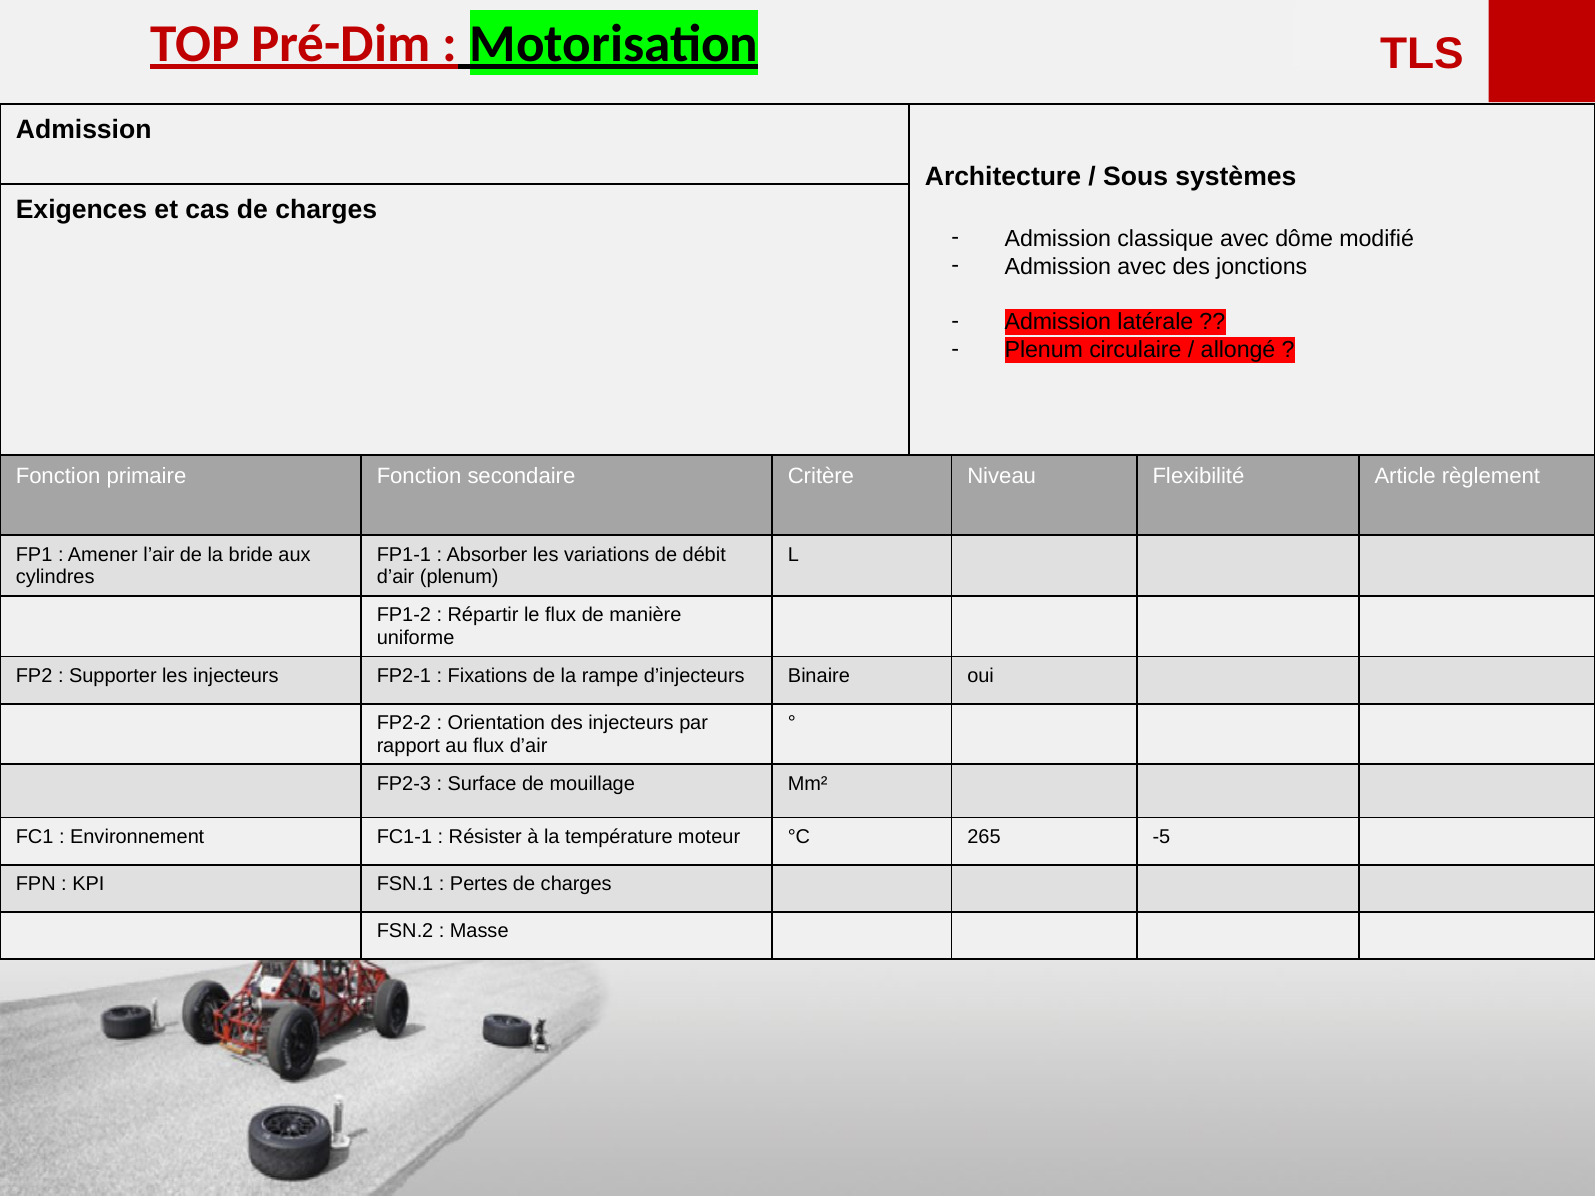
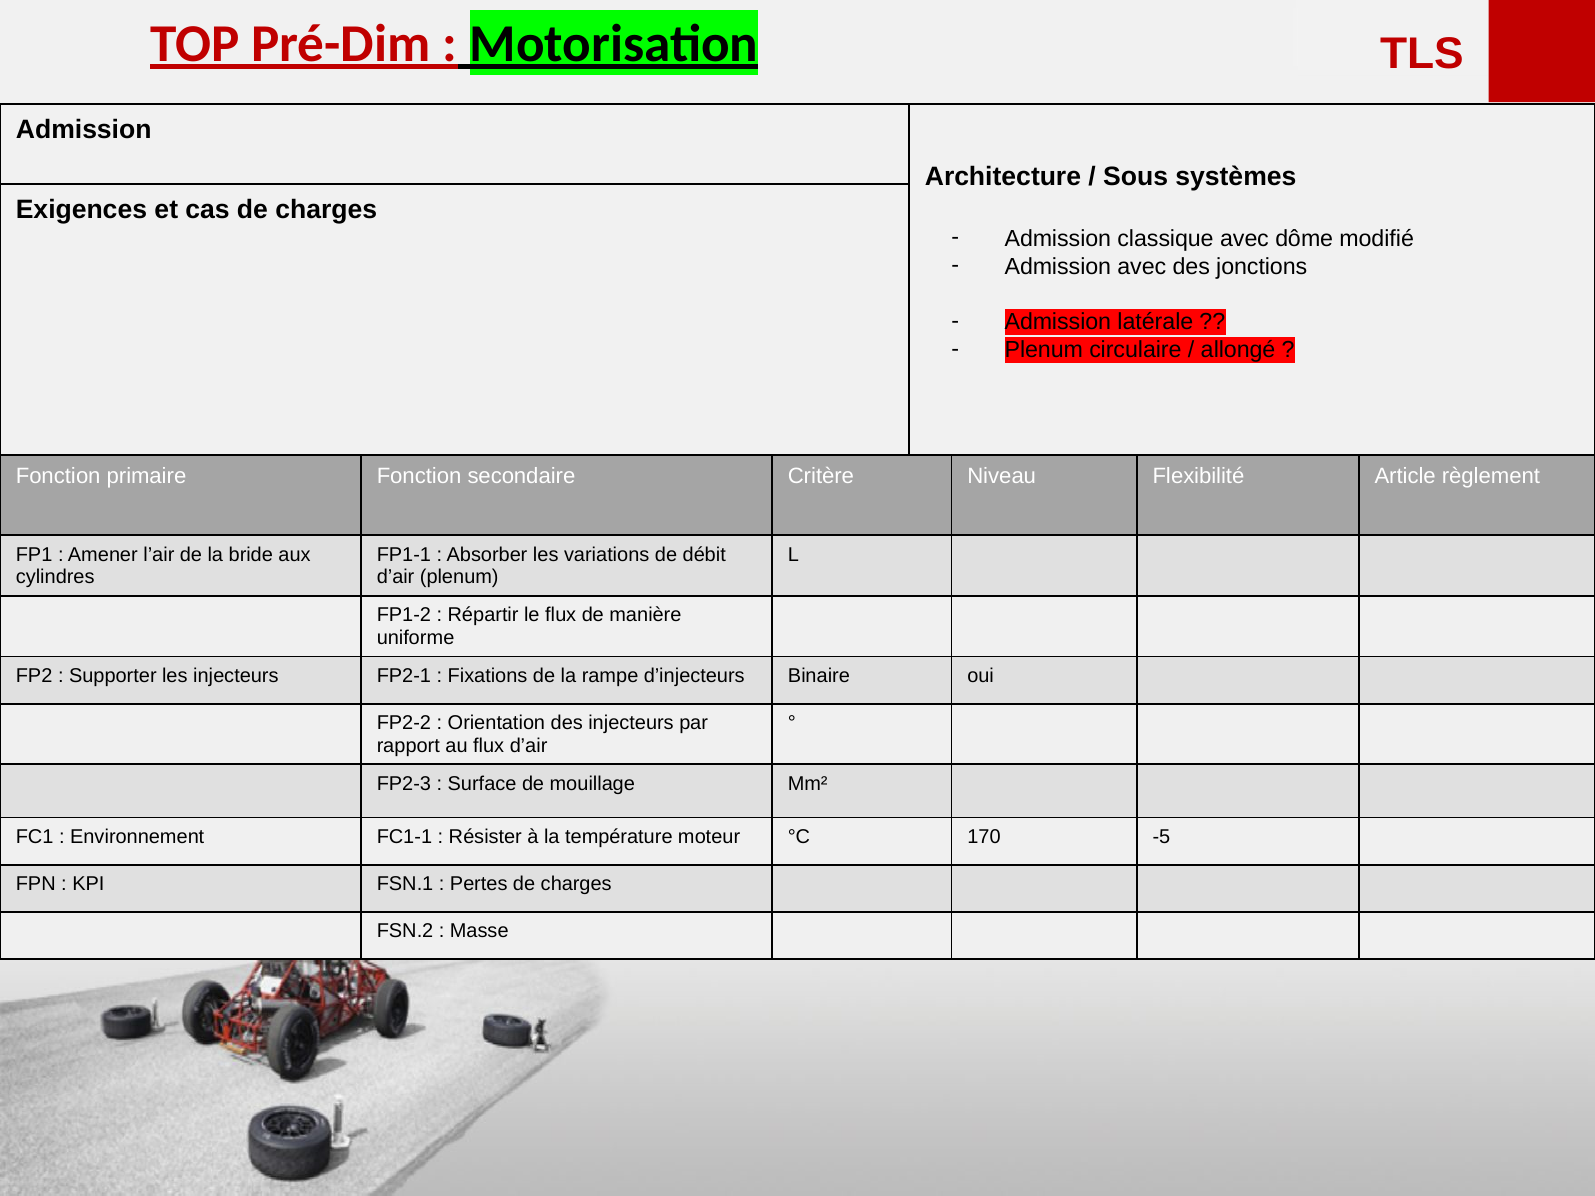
265: 265 -> 170 (984, 837)
